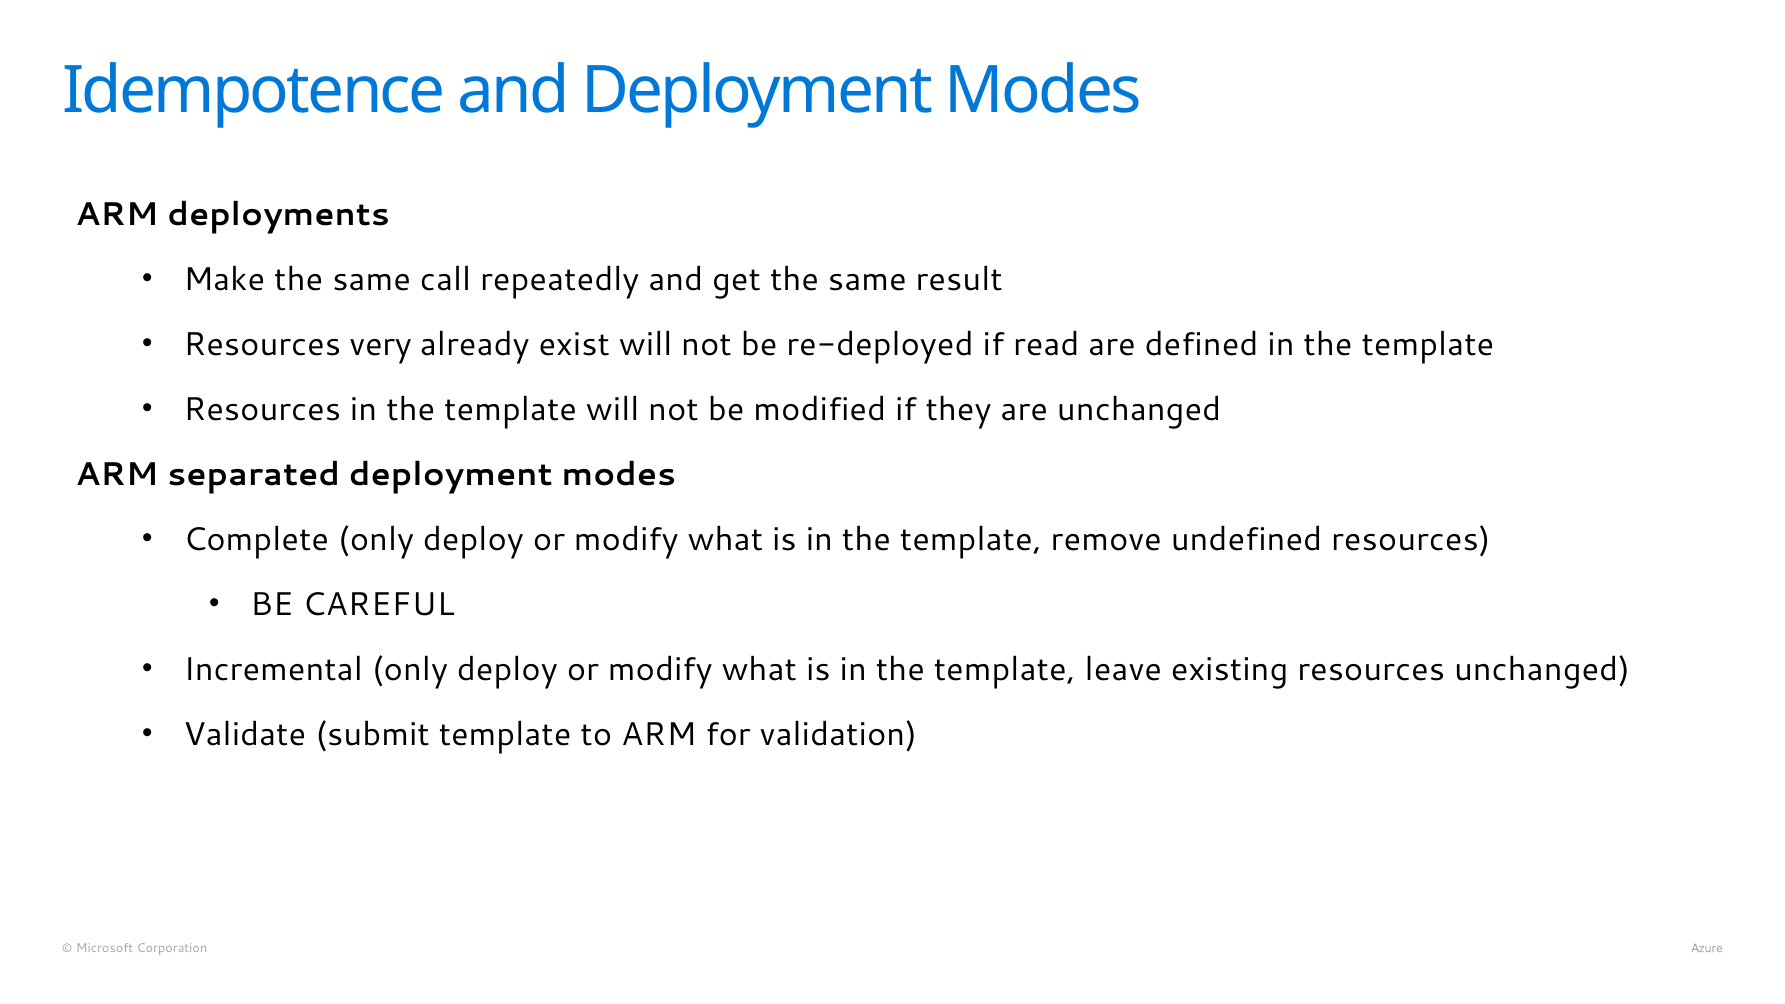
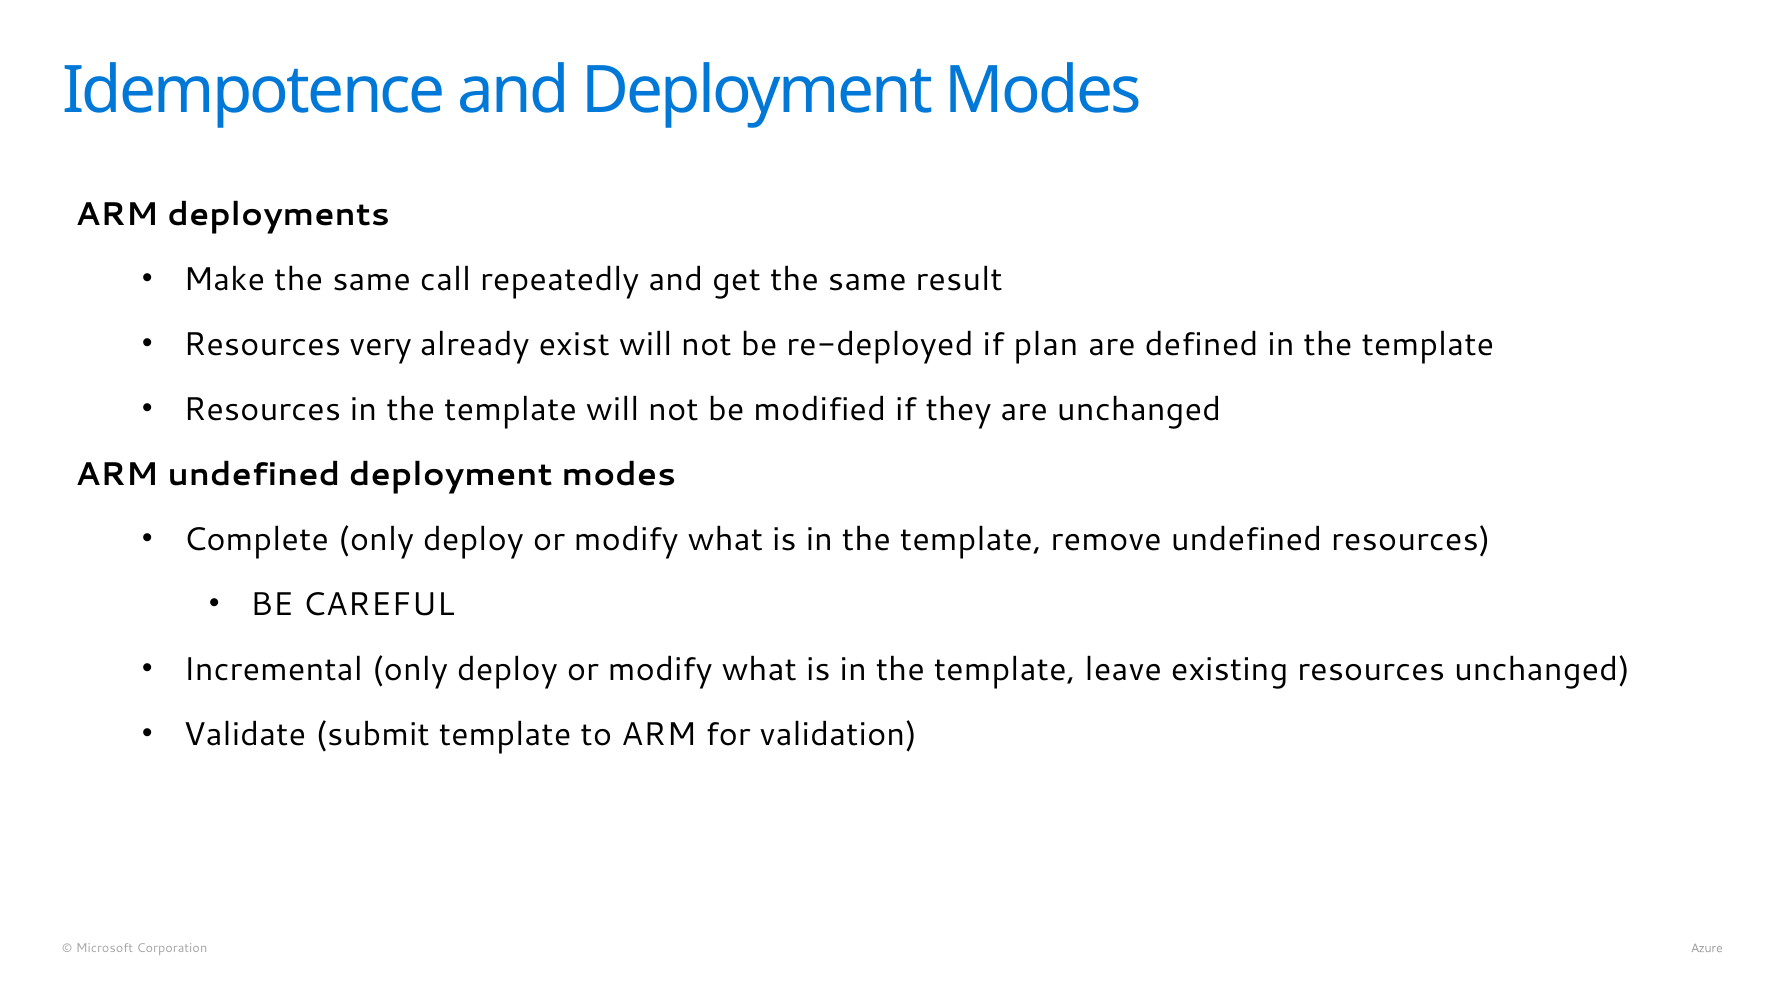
read: read -> plan (1046, 345)
ARM separated: separated -> undefined (254, 475)
